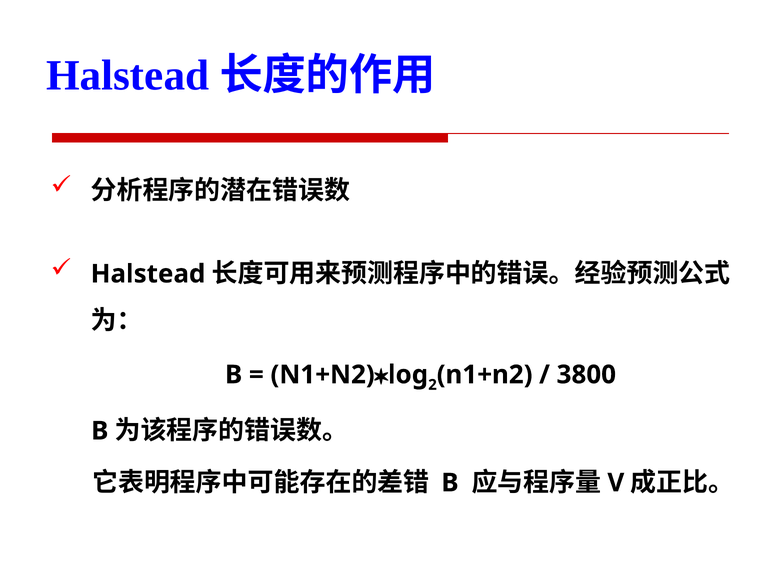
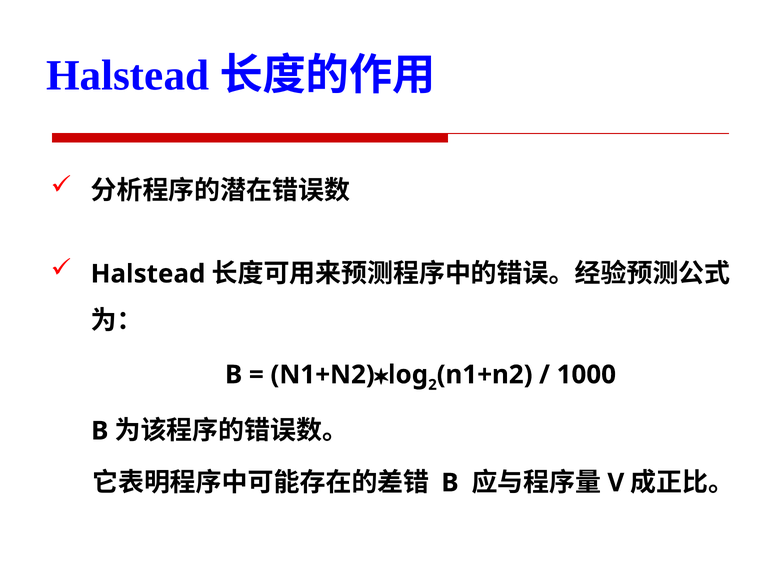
3800: 3800 -> 1000 (586, 374)
